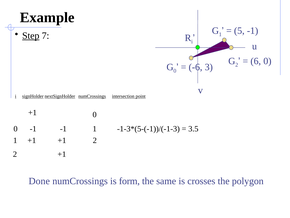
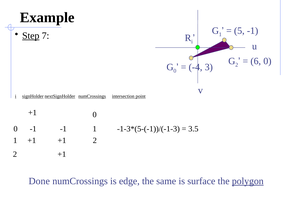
-6: -6 -> -4 (196, 67)
form: form -> edge (129, 181)
crosses: crosses -> surface (201, 181)
polygon underline: none -> present (248, 181)
